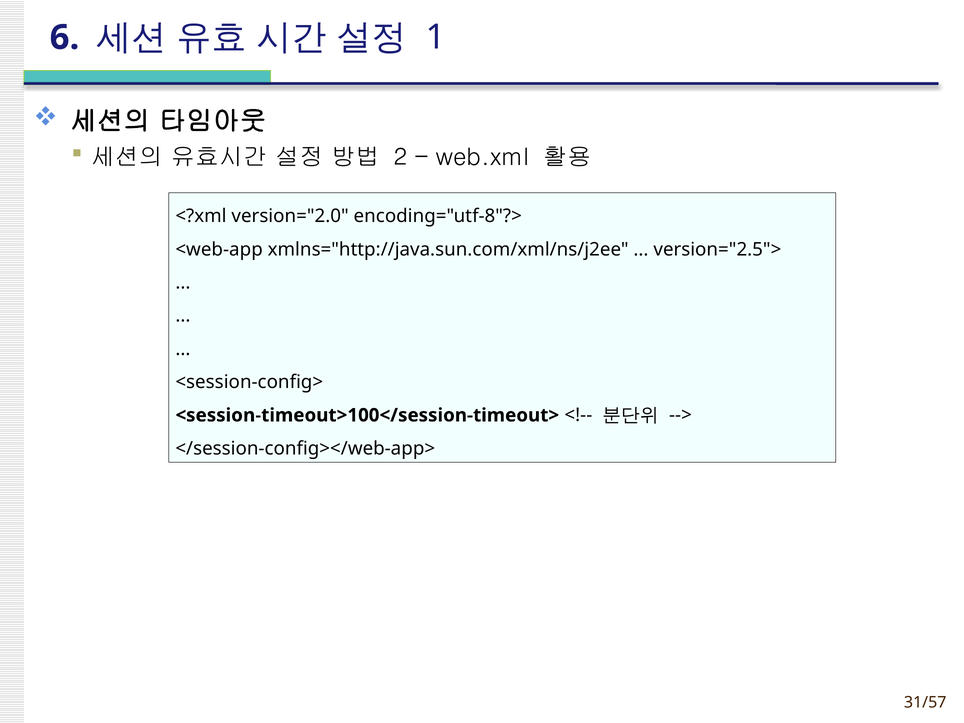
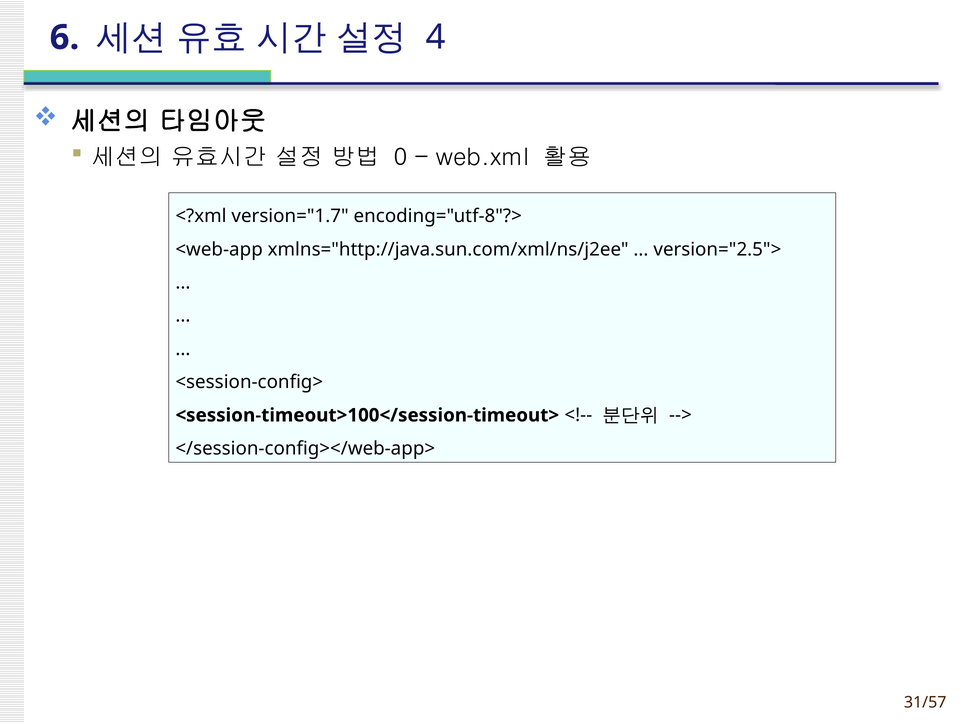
1: 1 -> 4 (436, 38)
2: 2 -> 0 (400, 158)
version="2.0: version="2.0 -> version="1.7 (290, 216)
